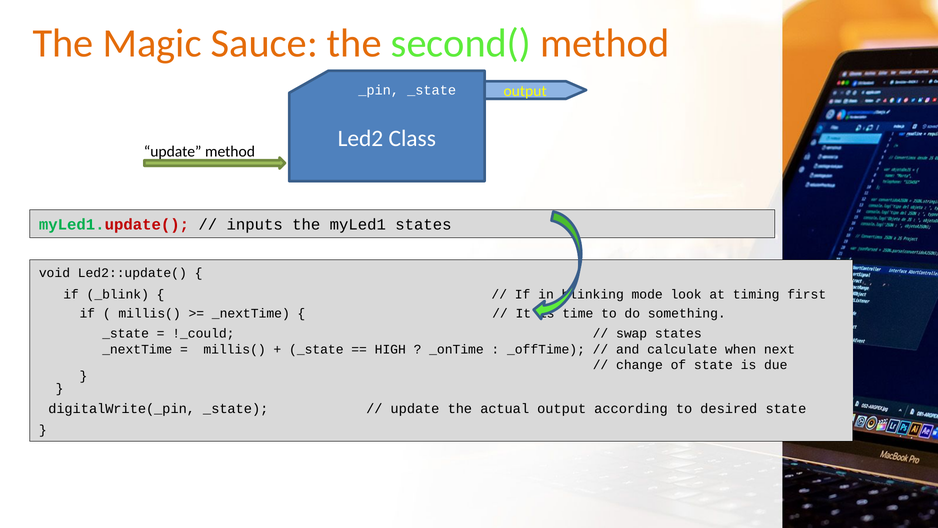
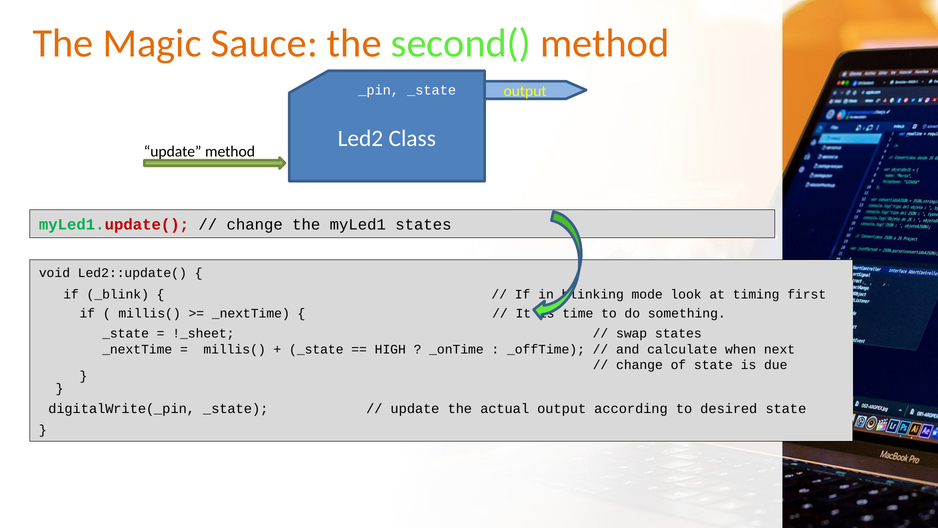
inputs: inputs -> change (255, 224)
!_could: !_could -> !_sheet (203, 333)
